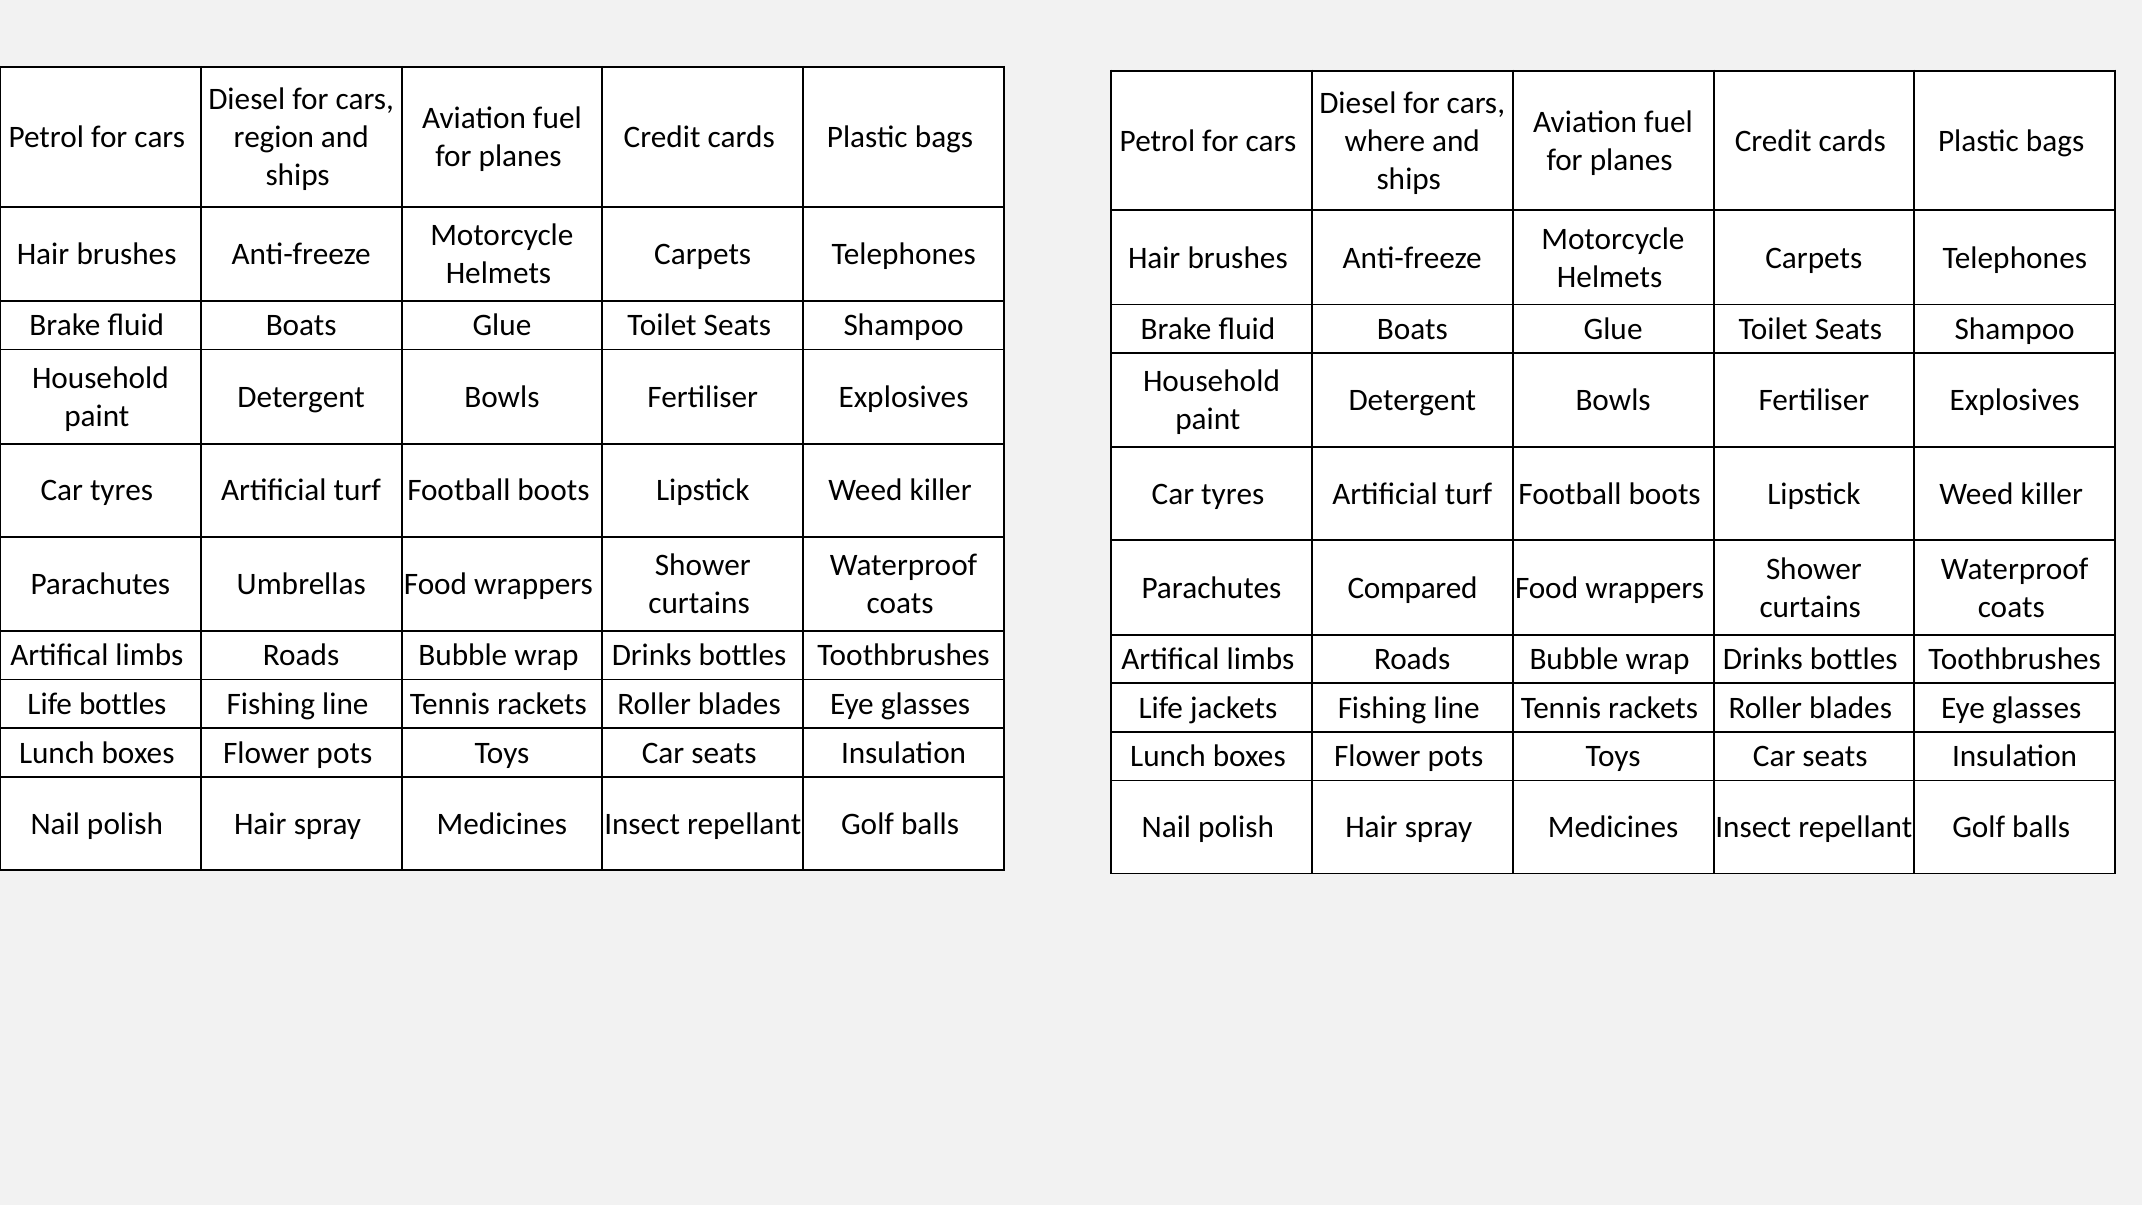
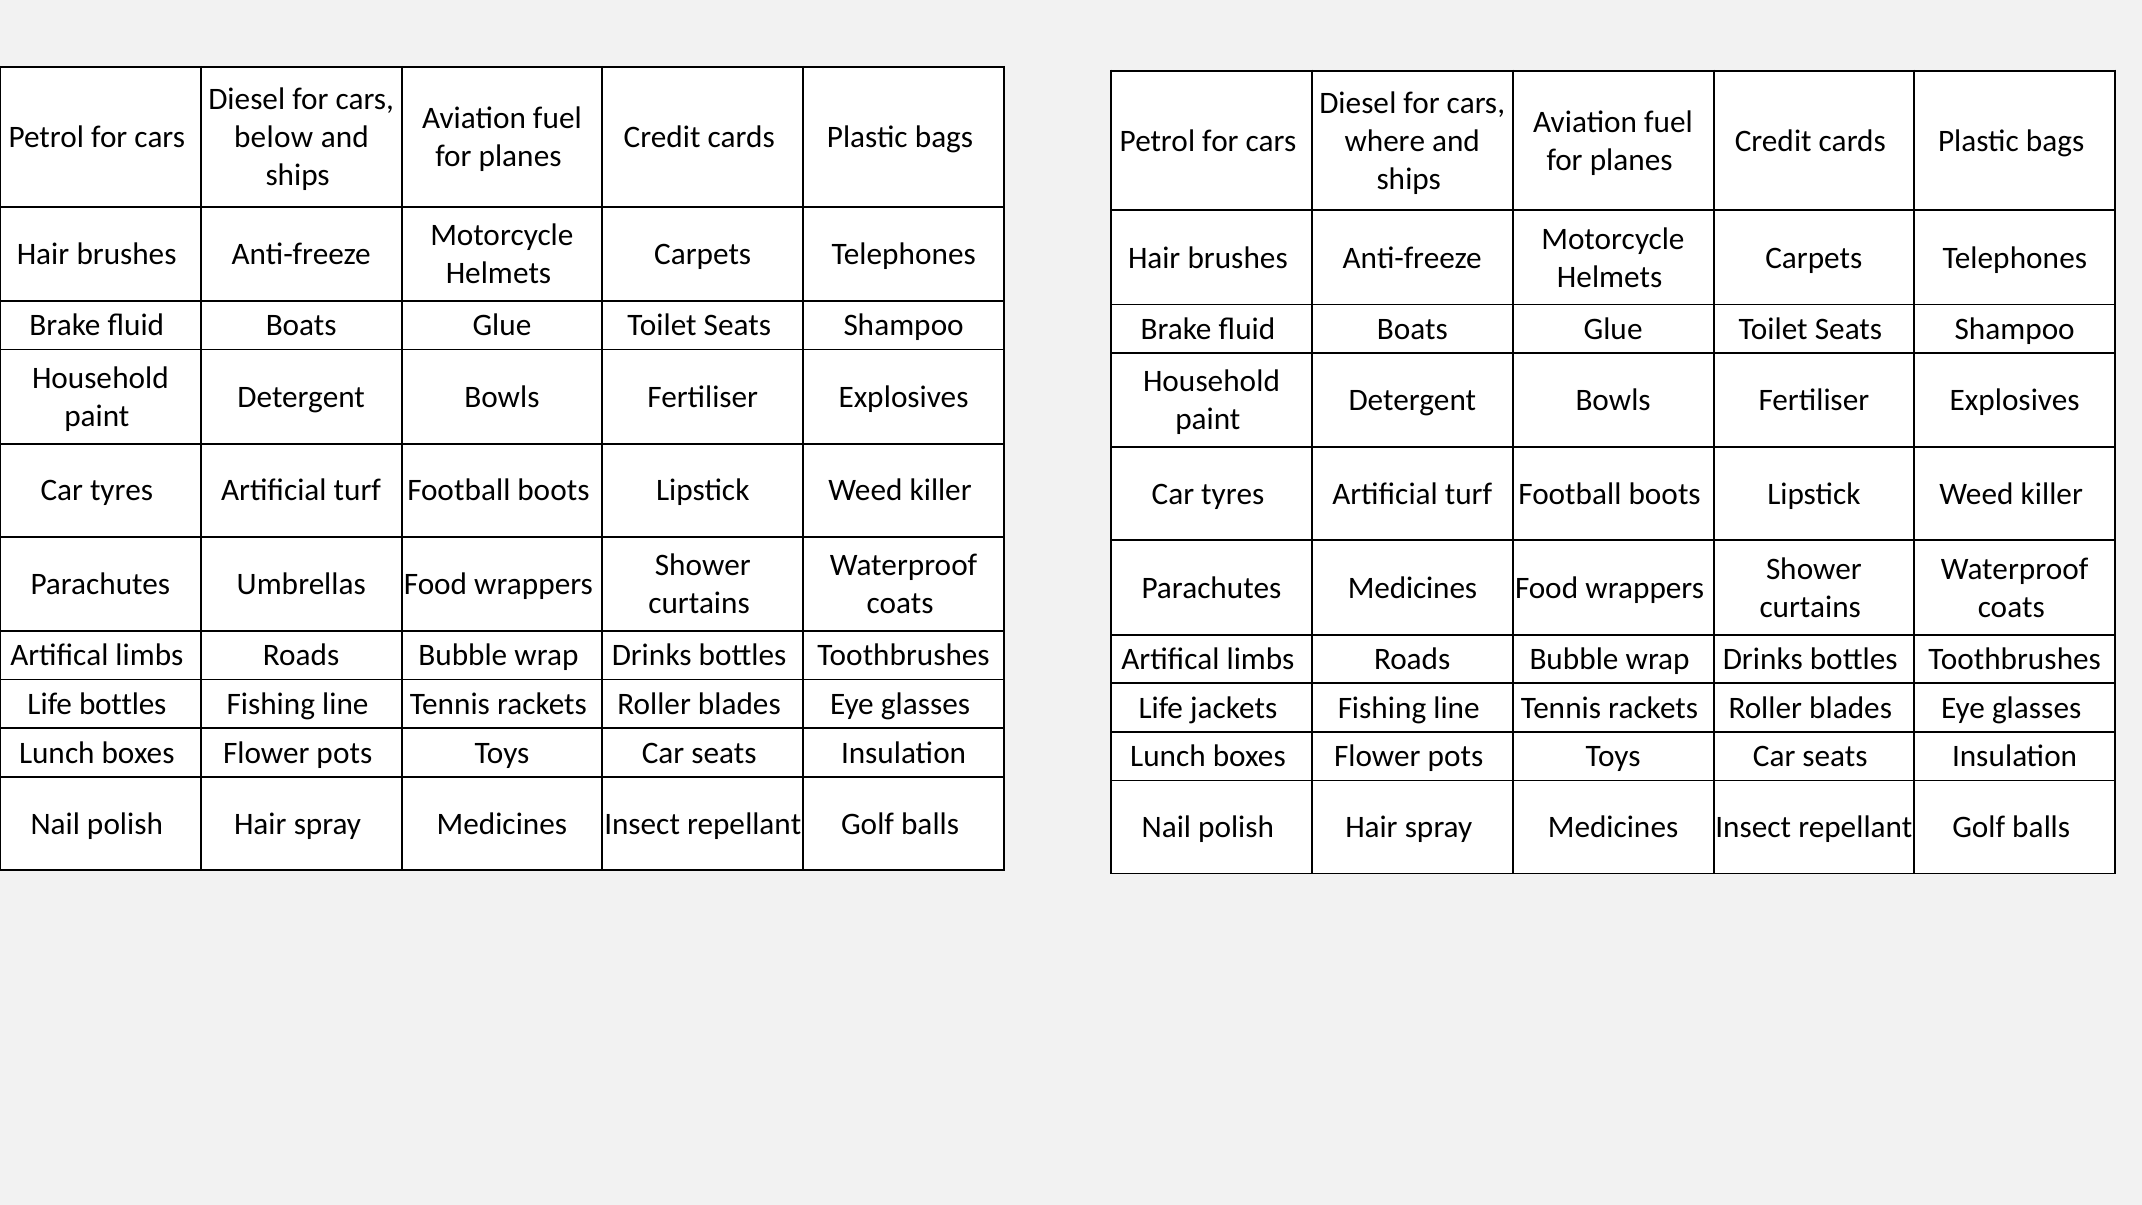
region: region -> below (274, 137)
Parachutes Compared: Compared -> Medicines (1412, 588)
